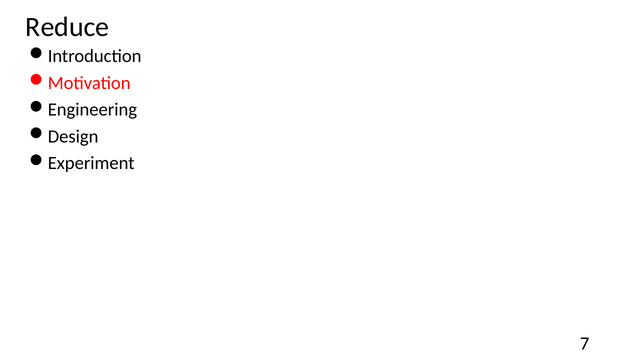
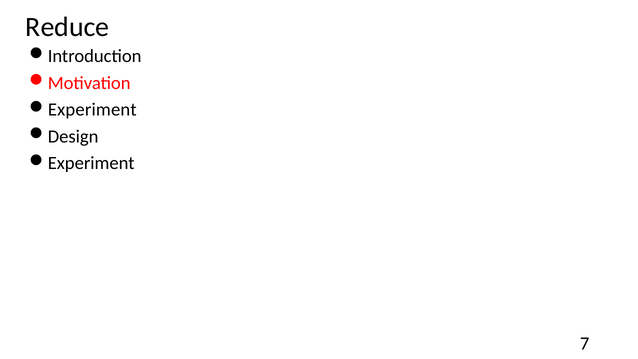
Engineering: Engineering -> Experiment (92, 110)
